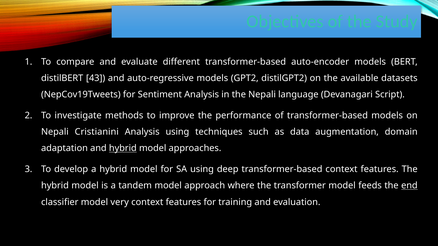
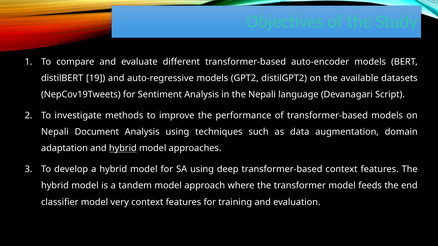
43: 43 -> 19 (96, 78)
Cristianini: Cristianini -> Document (97, 132)
end underline: present -> none (409, 186)
